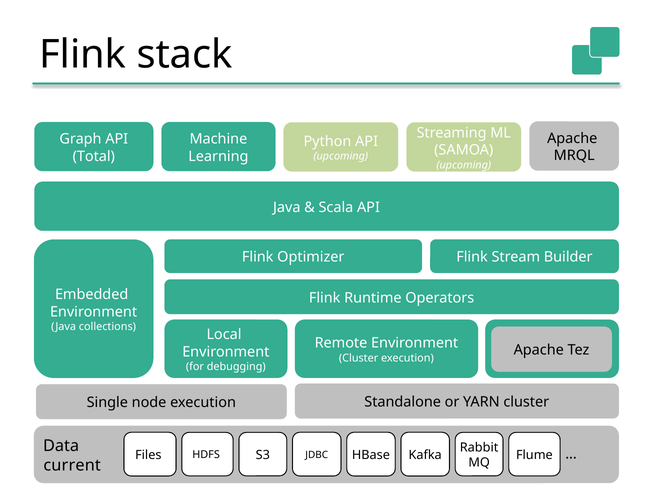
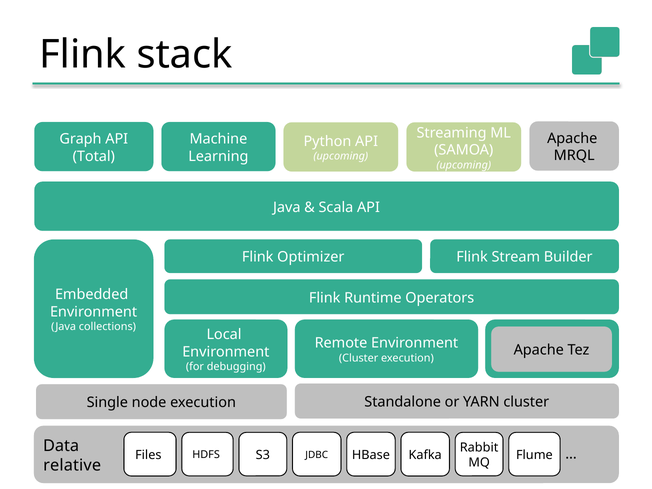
current: current -> relative (72, 465)
